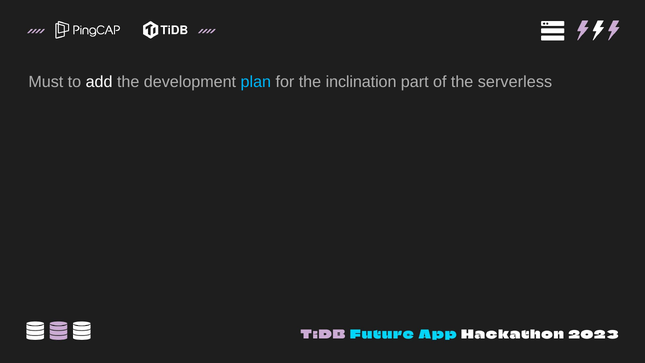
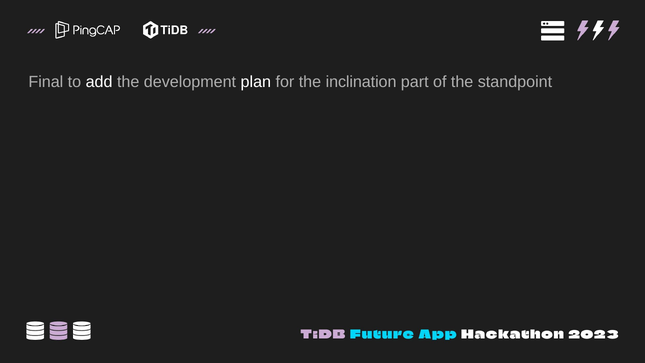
Must: Must -> Final (46, 82)
plan colour: light blue -> white (256, 82)
serverless: serverless -> standpoint (515, 82)
